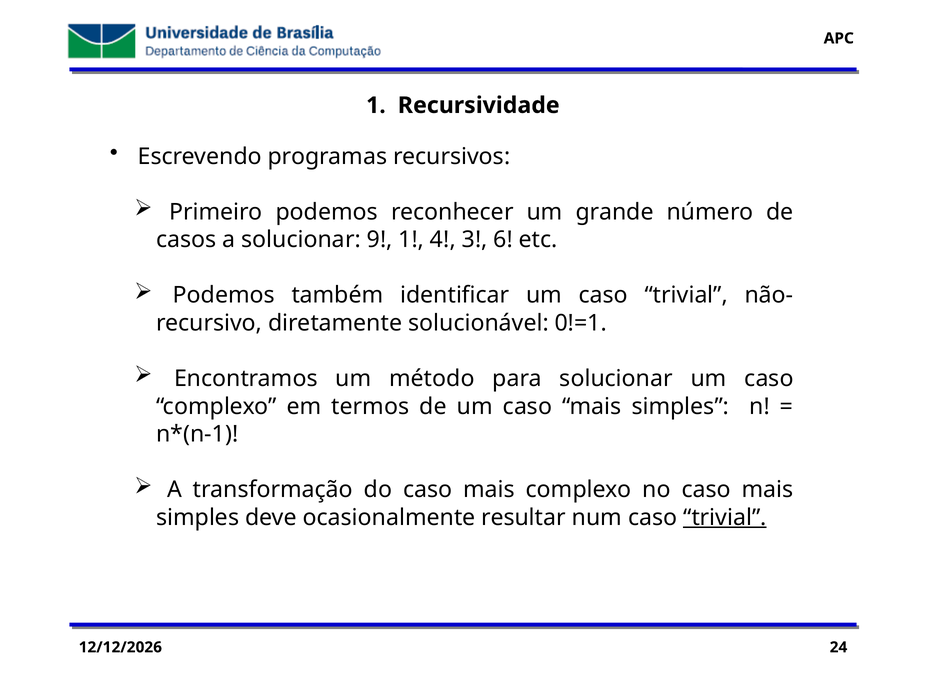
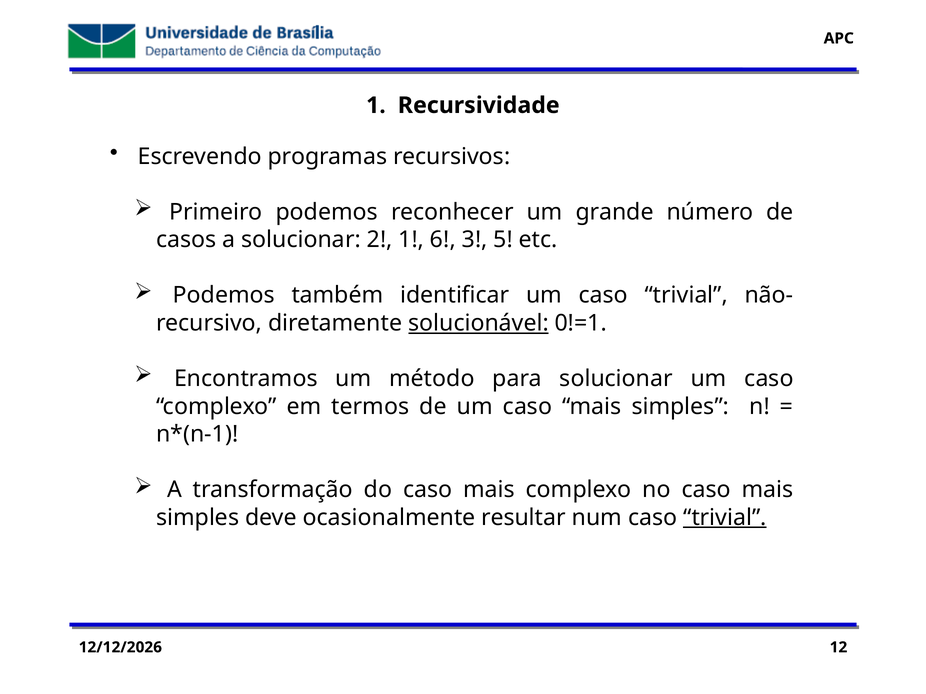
9: 9 -> 2 (380, 240)
4: 4 -> 6 (443, 240)
6: 6 -> 5 (503, 240)
solucionável underline: none -> present (478, 323)
24: 24 -> 12 (838, 648)
